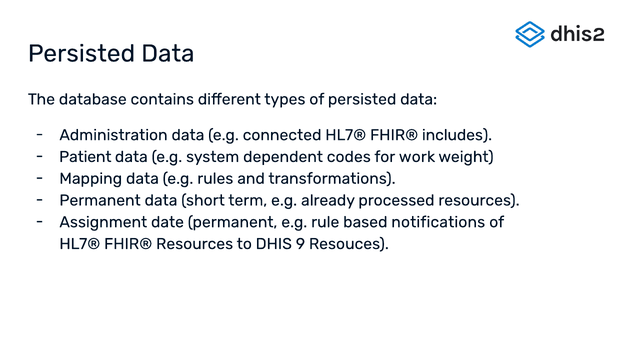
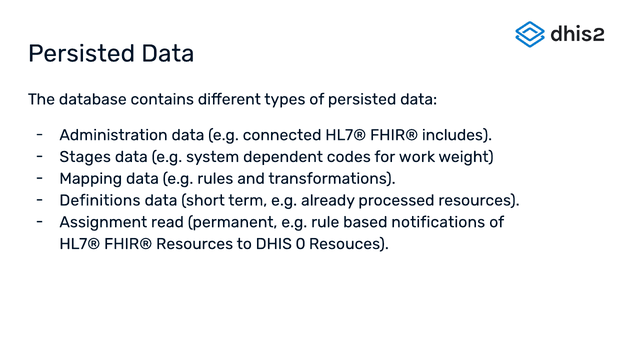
Patient: Patient -> Stages (85, 157)
Permanent: Permanent -> Definitions (100, 200)
date: date -> read (167, 222)
9: 9 -> 0 (301, 244)
